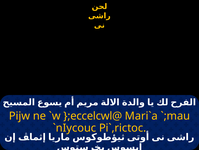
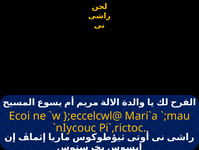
Pijw: Pijw -> Ecoi (19, 115)
